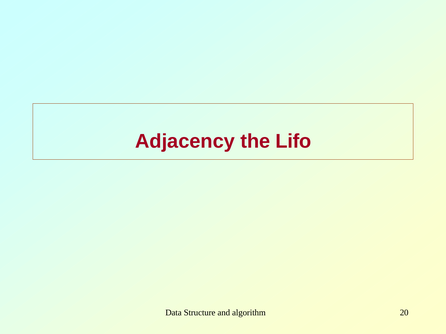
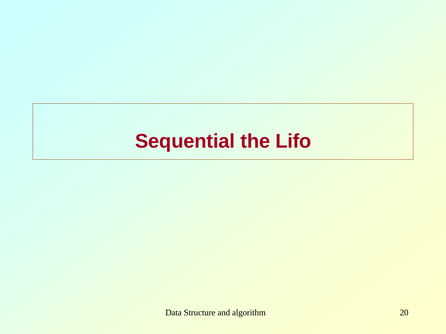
Adjacency: Adjacency -> Sequential (185, 141)
